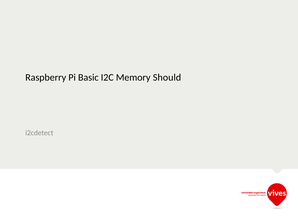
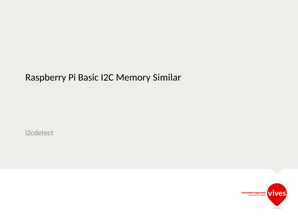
Should: Should -> Similar (167, 78)
